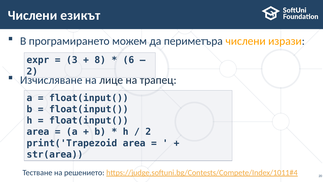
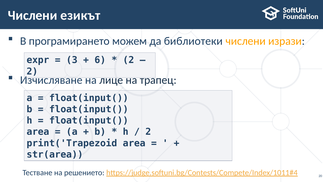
периметъра: периметъра -> библиотеки (193, 41)
8: 8 -> 6 (100, 60)
6: 6 -> 2 (128, 60)
